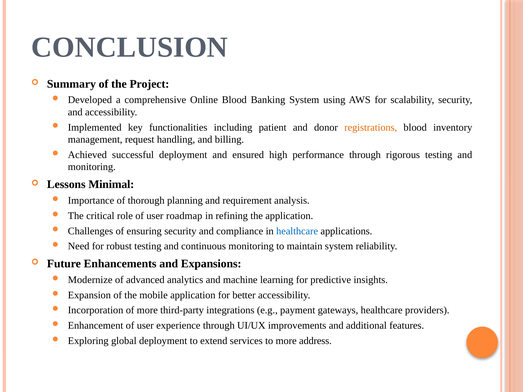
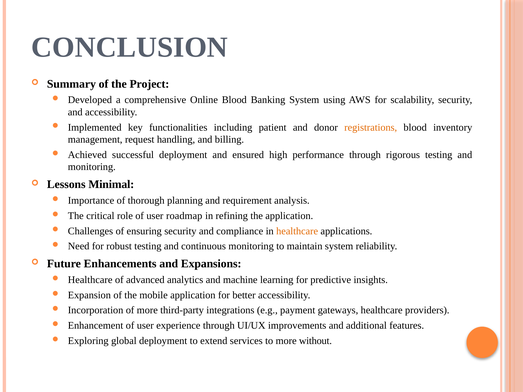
healthcare colour: blue -> orange (297, 231)
Modernize: Modernize -> Healthcare (90, 280)
address: address -> without (315, 341)
